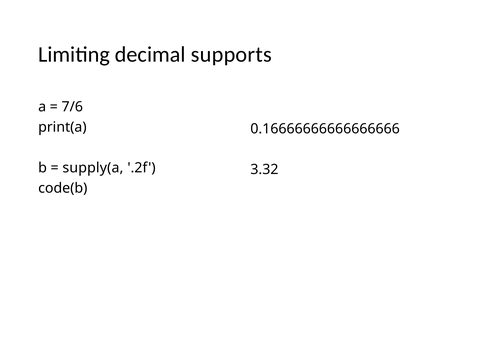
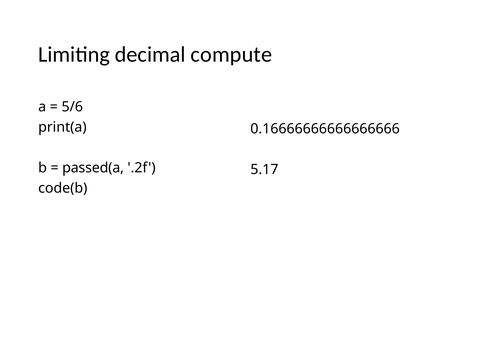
supports: supports -> compute (231, 54)
7/6: 7/6 -> 5/6 (72, 107)
supply(a: supply(a -> passed(a (93, 168)
3.32: 3.32 -> 5.17 (264, 170)
